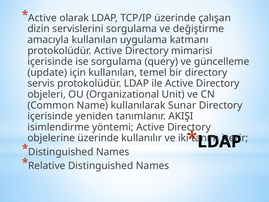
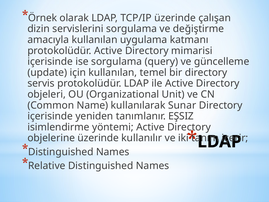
Active: Active -> Örnek (43, 18)
AKIŞI: AKIŞI -> EŞSIZ (181, 116)
